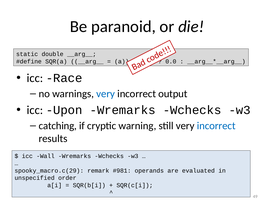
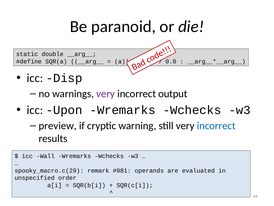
Race: Race -> Disp (64, 78)
very colour: blue -> purple (106, 94)
catching: catching -> preview (58, 126)
